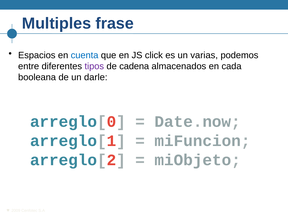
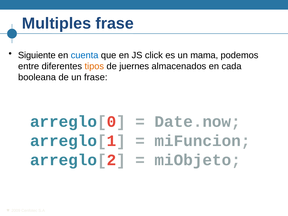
Espacios: Espacios -> Siguiente (37, 55)
varias: varias -> mama (204, 55)
tipos colour: purple -> orange (94, 66)
cadena: cadena -> juernes (134, 66)
un darle: darle -> frase (96, 77)
